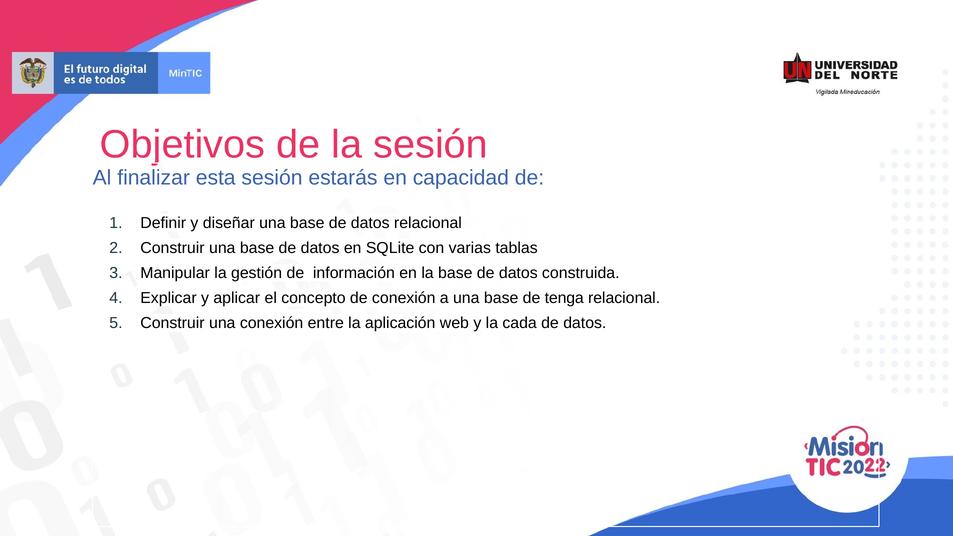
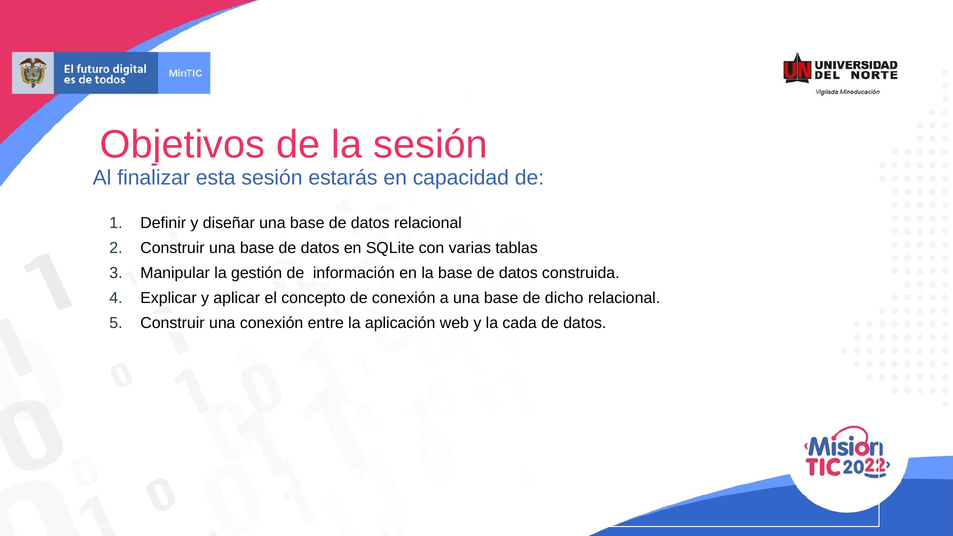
tenga: tenga -> dicho (564, 298)
